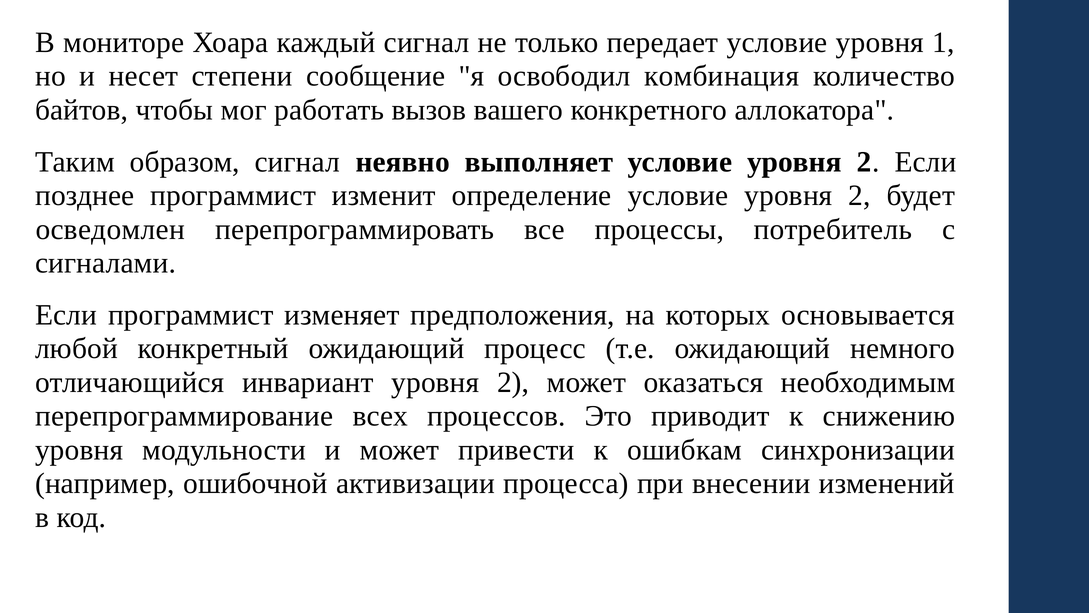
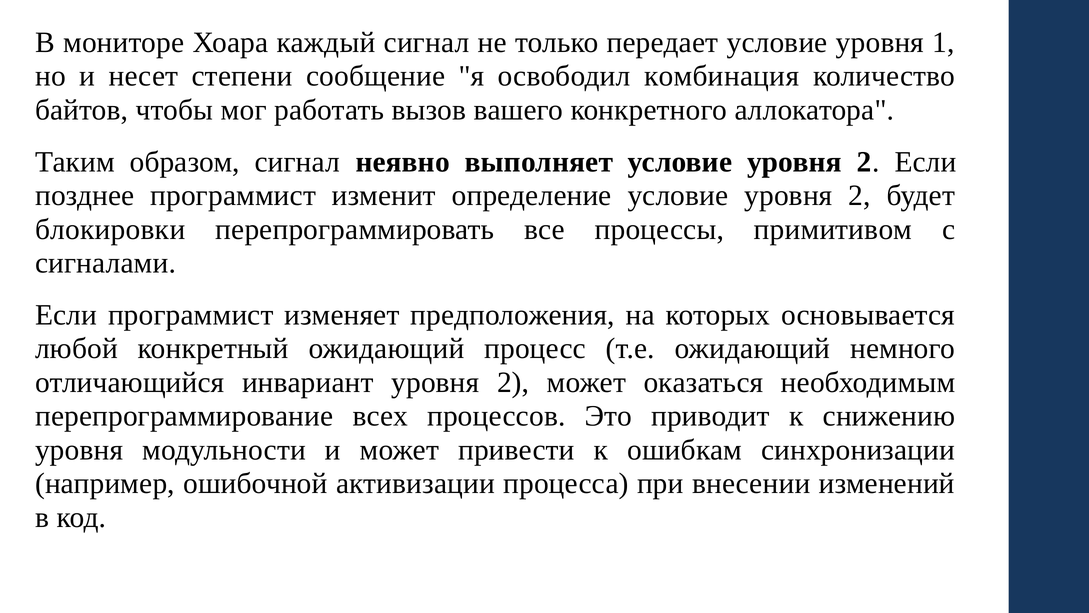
осведомлен: осведомлен -> блокировки (110, 229)
потребитель: потребитель -> примитивом (833, 229)
